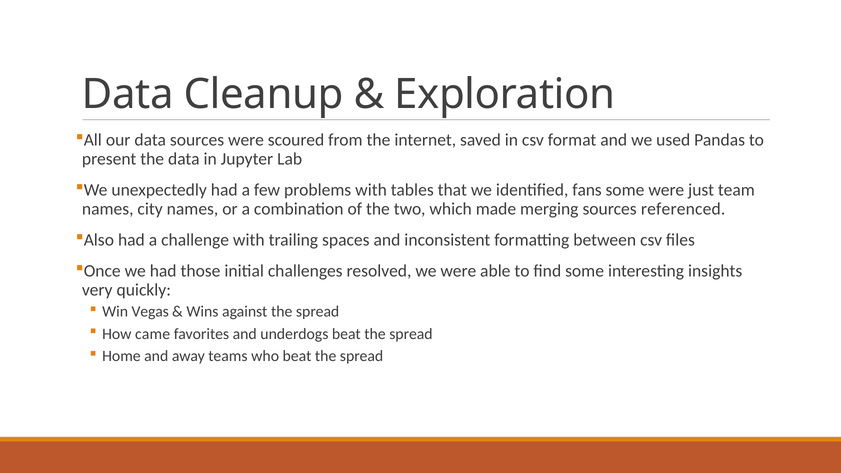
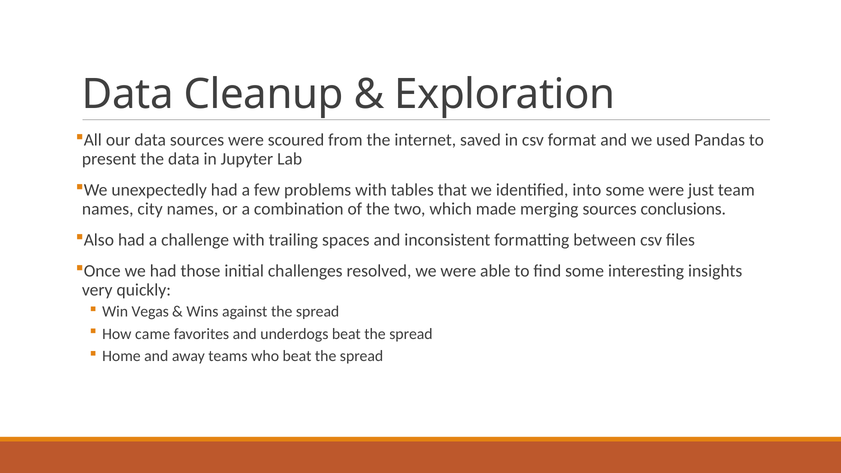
fans: fans -> into (587, 190)
referenced: referenced -> conclusions (683, 209)
